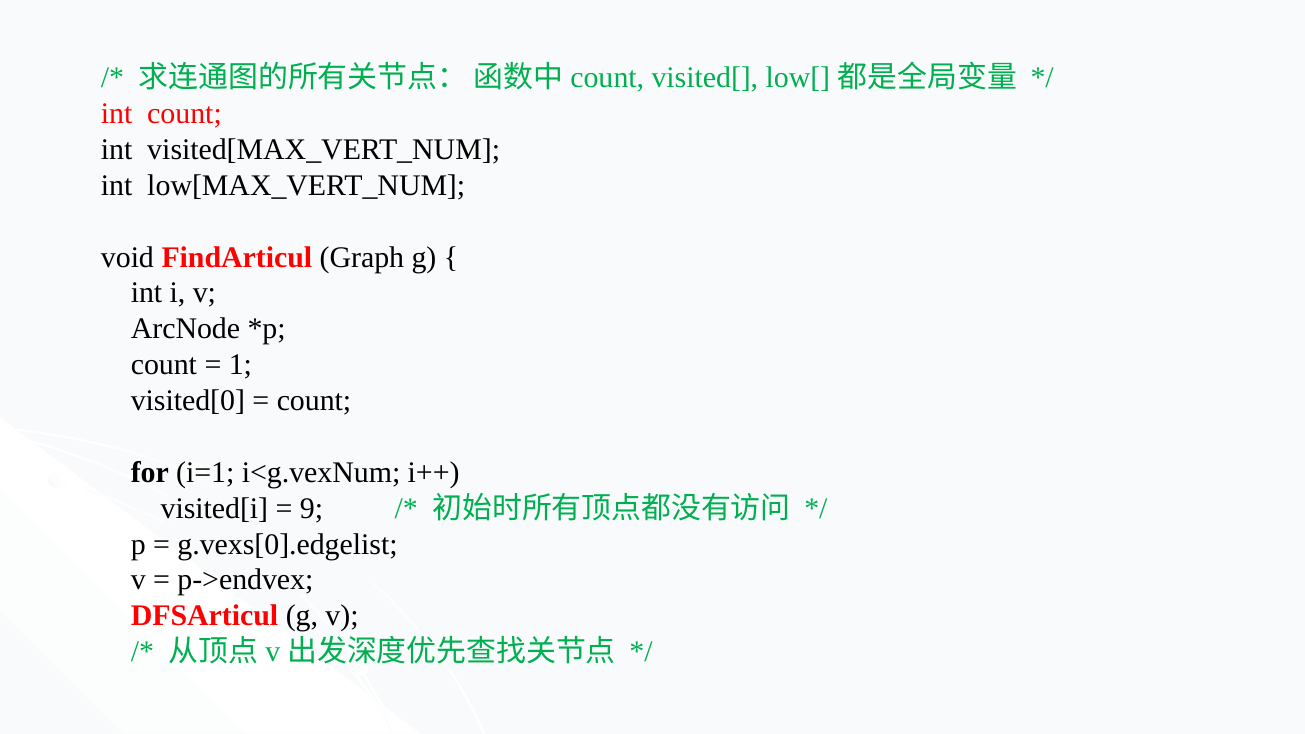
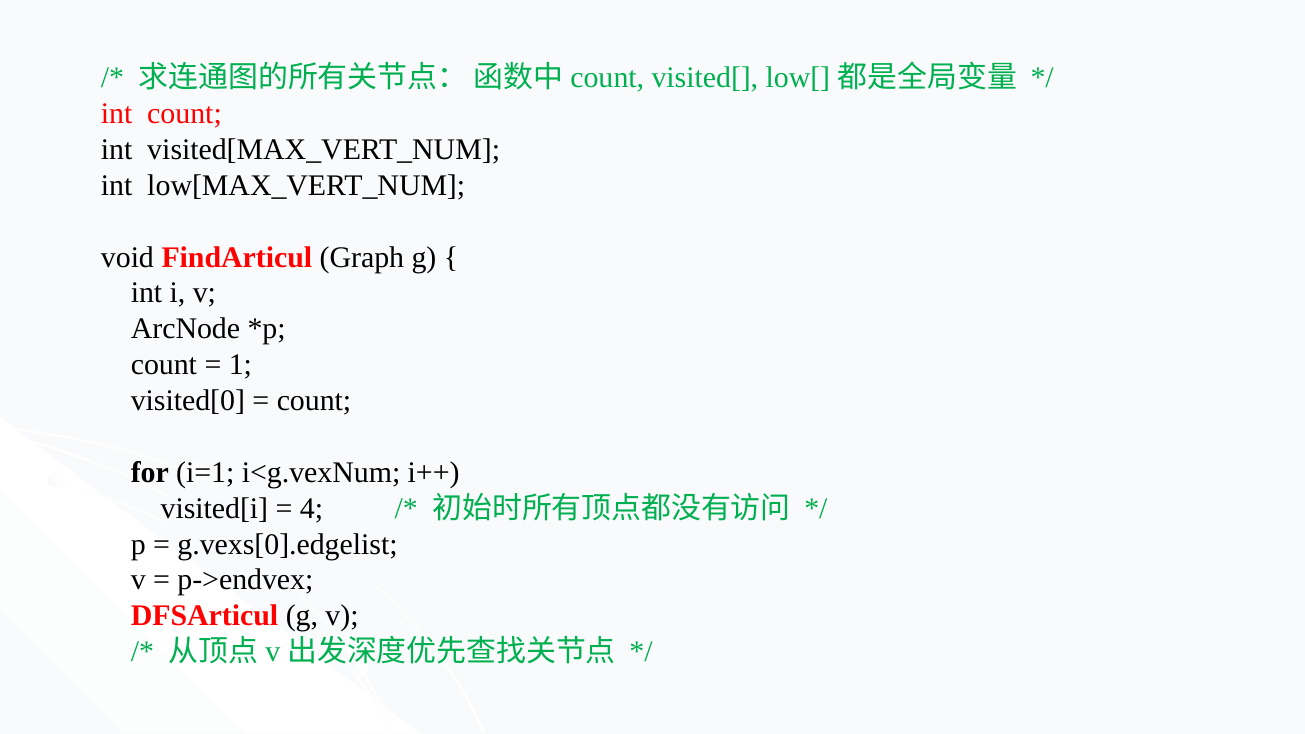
9: 9 -> 4 (311, 508)
